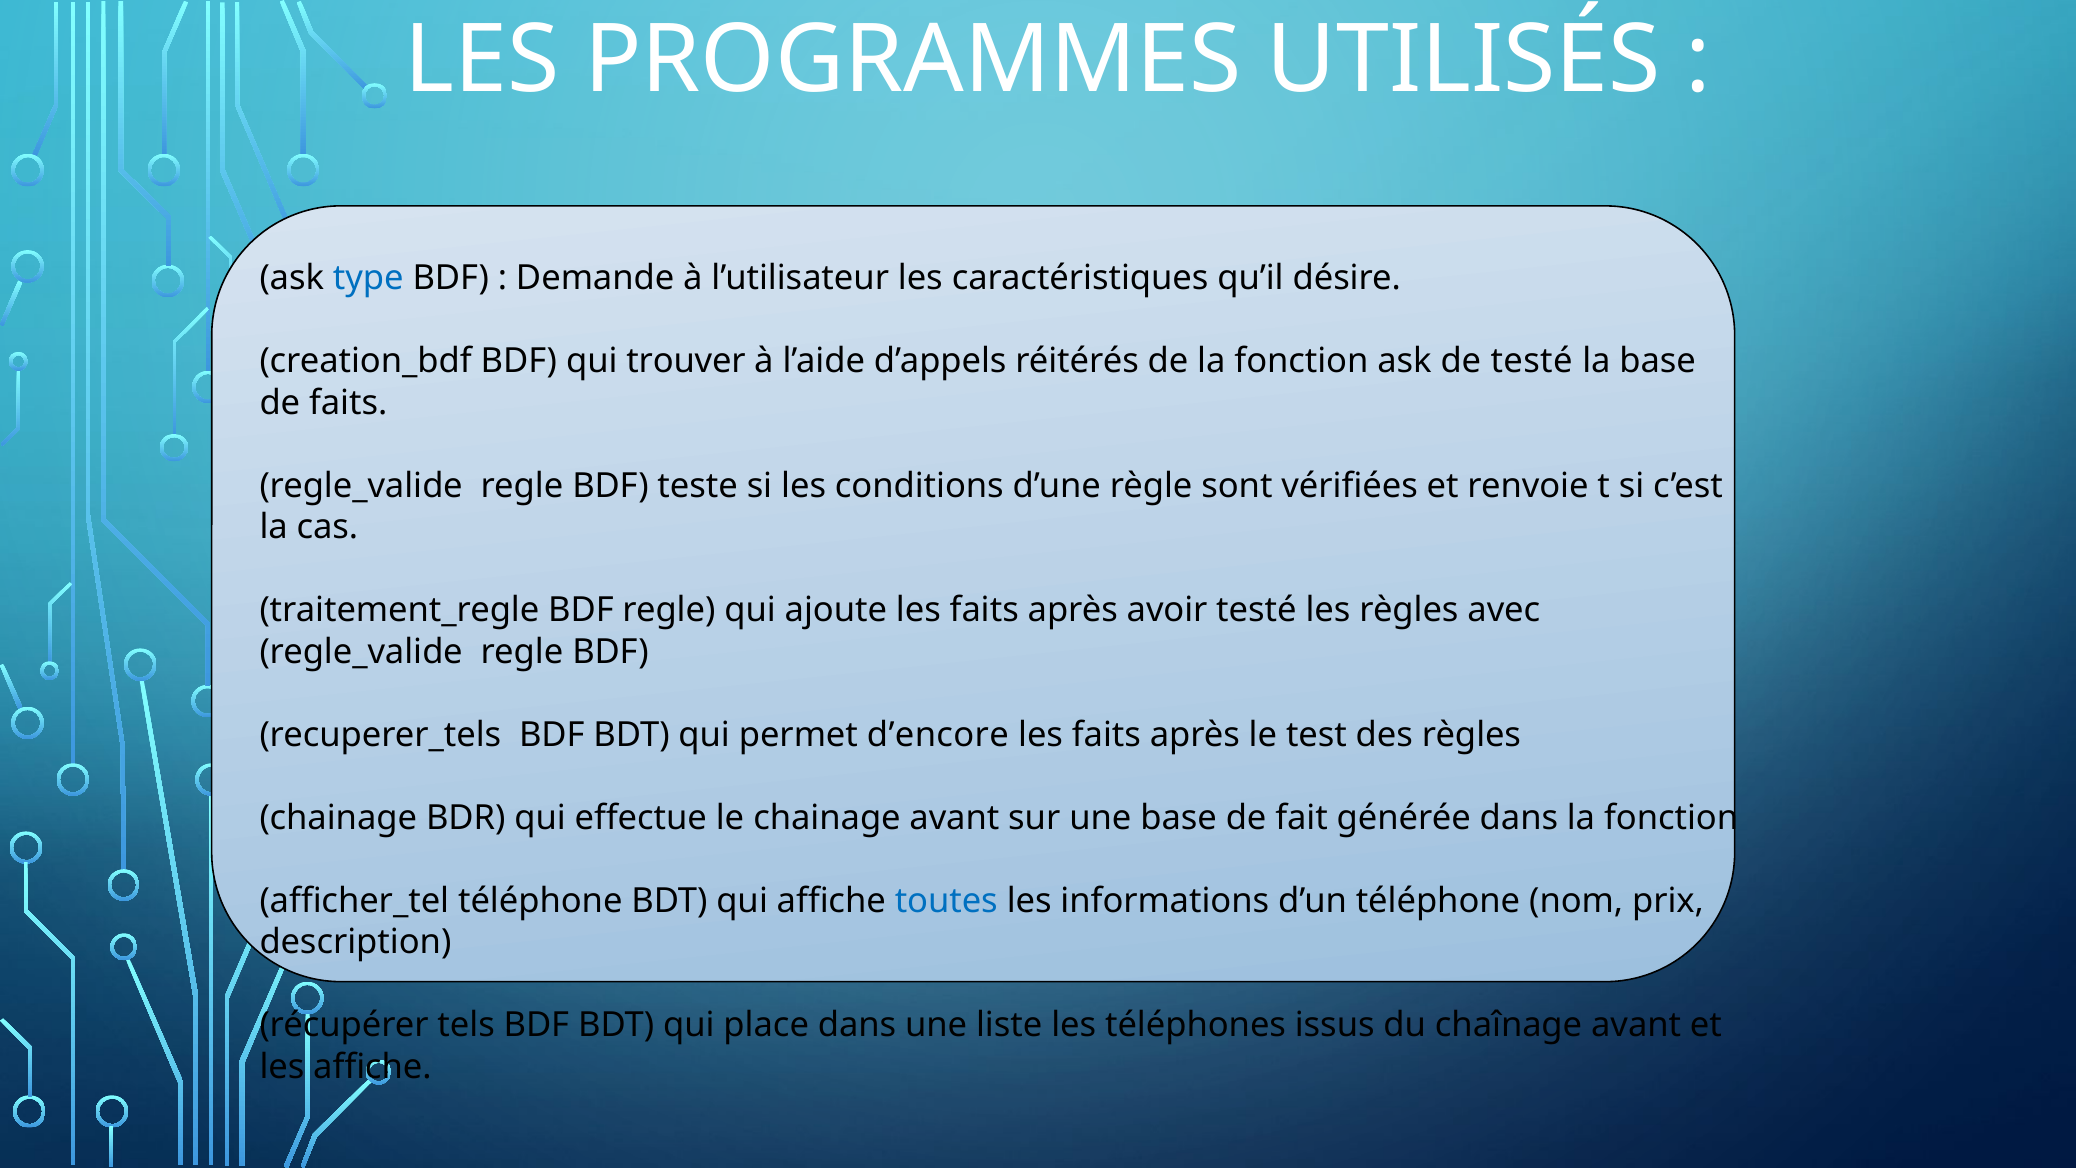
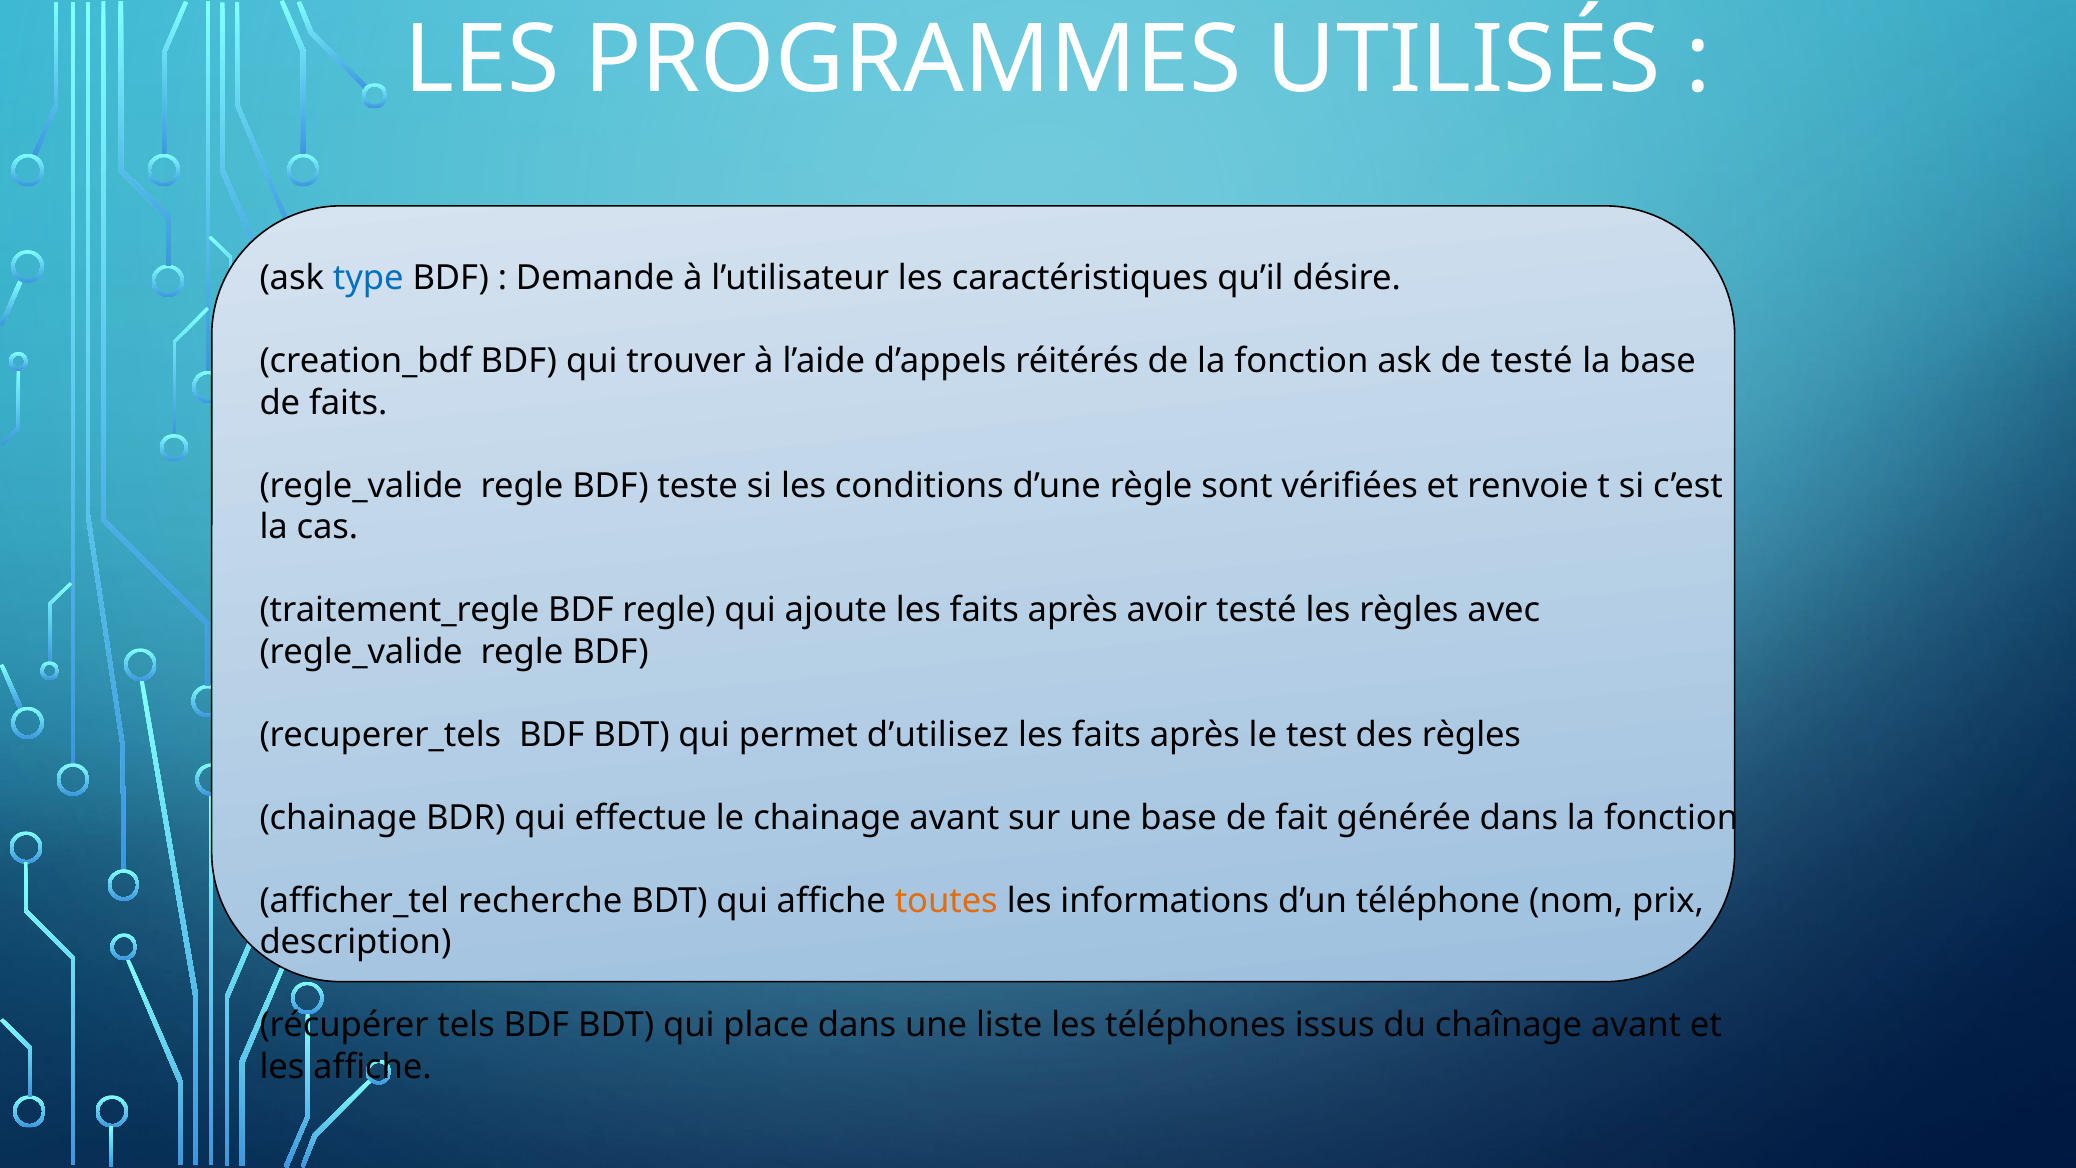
d’encore: d’encore -> d’utilisez (938, 735)
afficher_tel téléphone: téléphone -> recherche (540, 901)
toutes colour: blue -> orange (946, 901)
